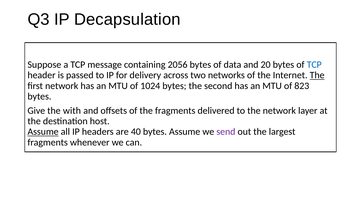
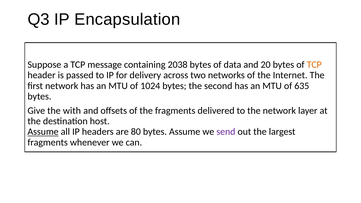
Decapsulation: Decapsulation -> Encapsulation (127, 19)
2056: 2056 -> 2038 (178, 65)
TCP colour: blue -> orange (314, 65)
The underline: present -> none (317, 75)
823: 823 -> 635 (302, 86)
40: 40 -> 80 (136, 132)
